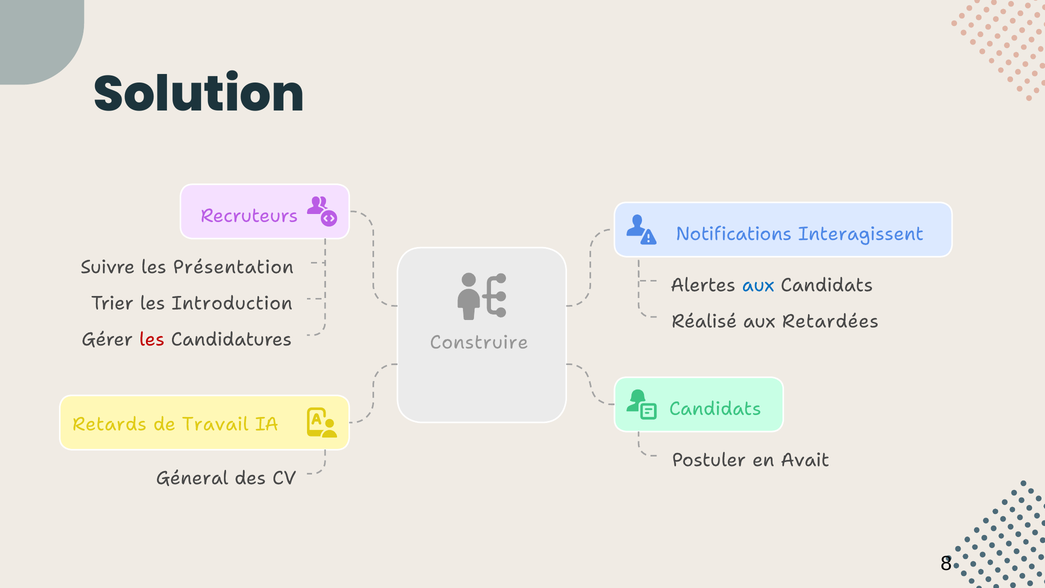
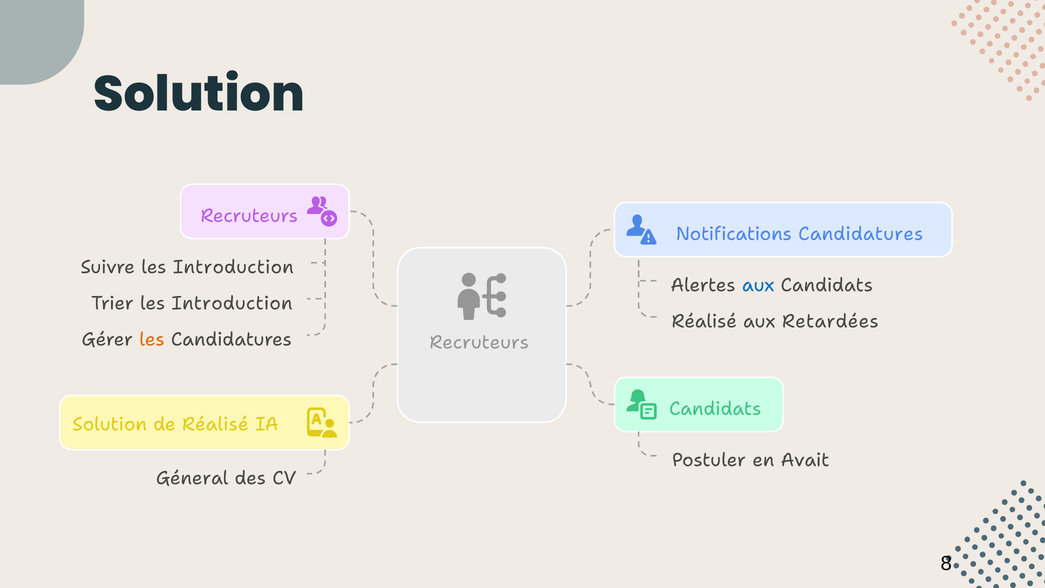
Notifications Interagissent: Interagissent -> Candidatures (861, 234)
Suivre les Présentation: Présentation -> Introduction (233, 267)
les colour: red -> orange (152, 339)
Construire: Construire -> Recruteurs (479, 342)
Retards: Retards -> Solution (110, 424)
de Travail: Travail -> Réalisé (215, 424)
